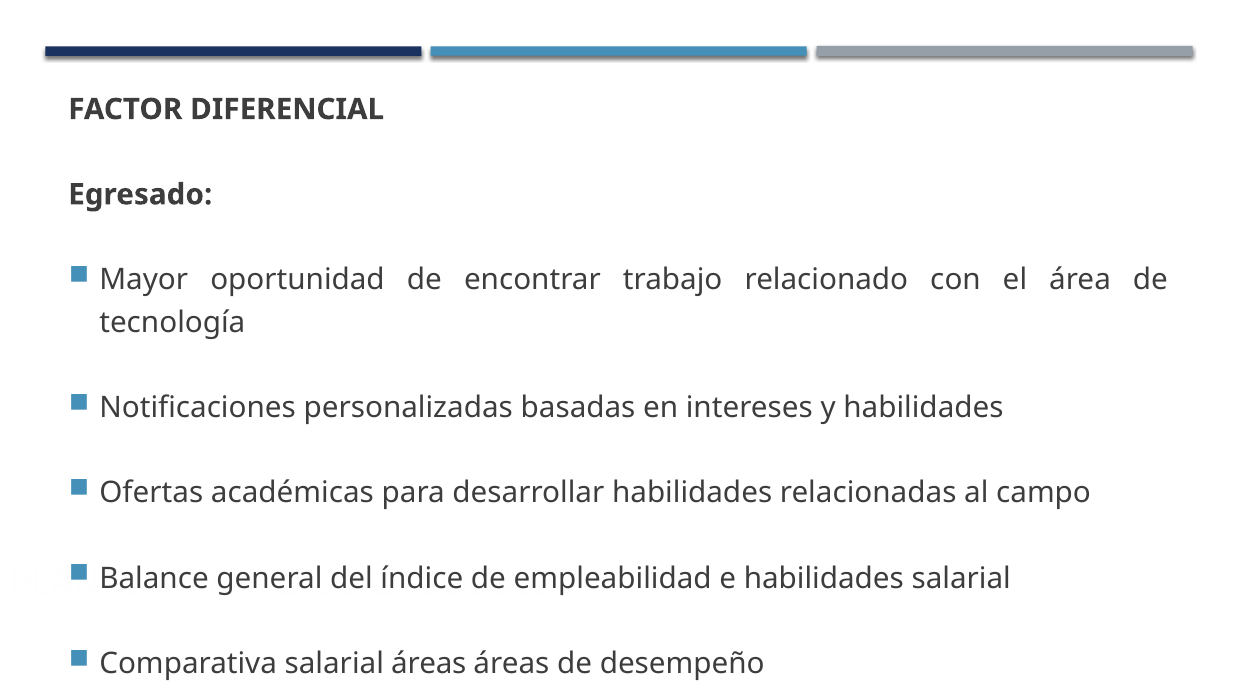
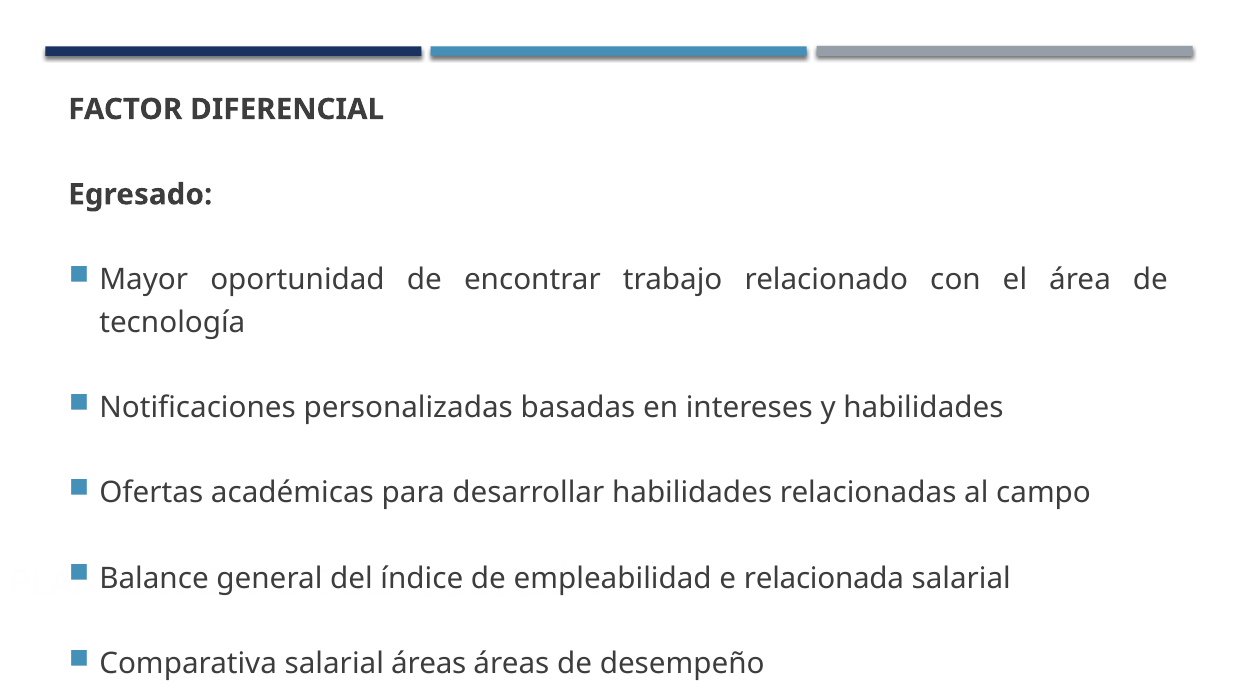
e habilidades: habilidades -> relacionada (824, 579)
